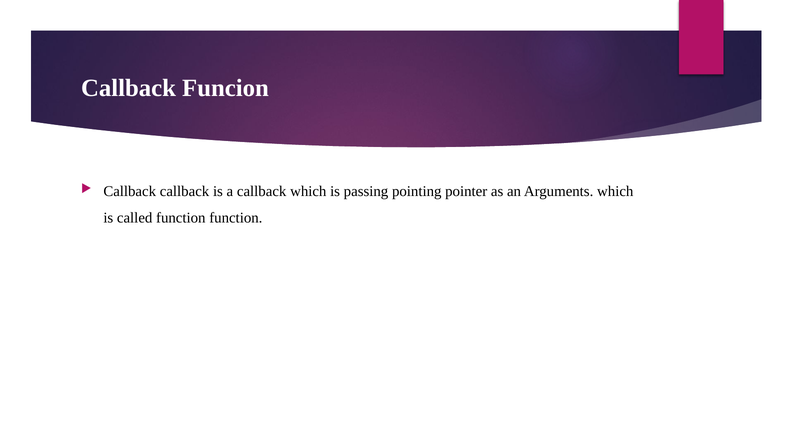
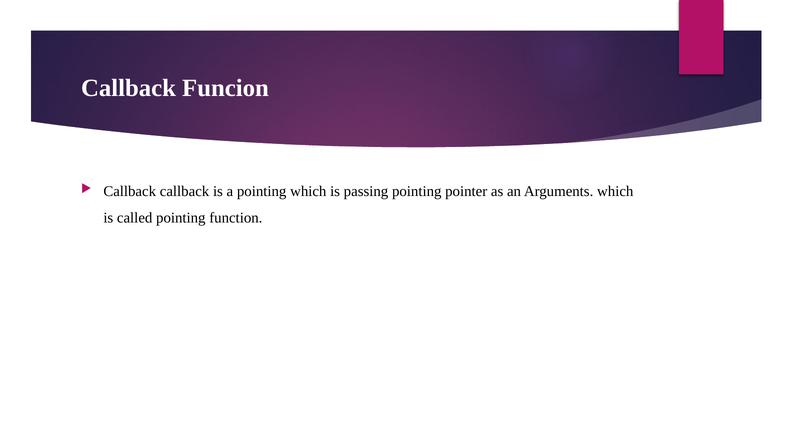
a callback: callback -> pointing (262, 191)
called function: function -> pointing (181, 218)
